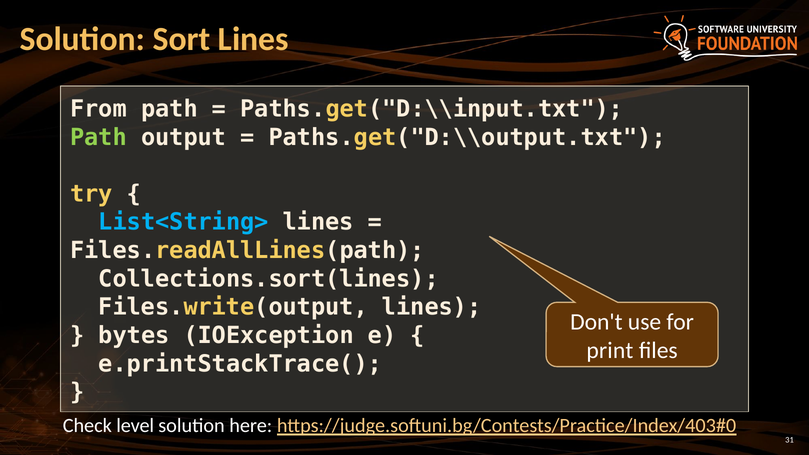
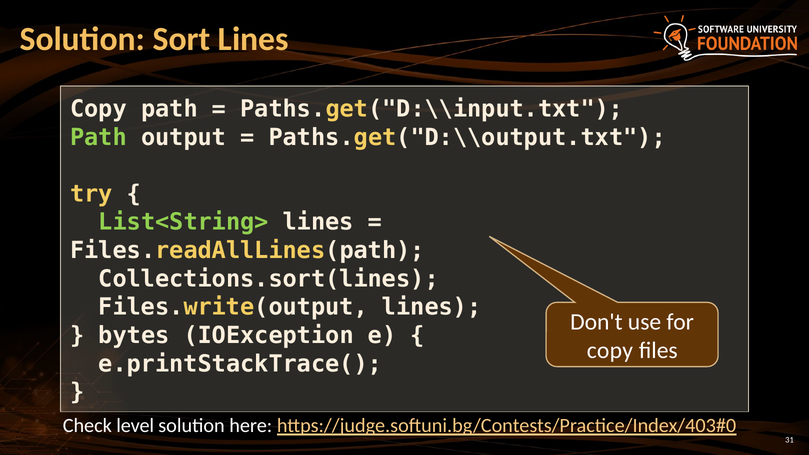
From: From -> Copy (99, 109)
List<String> colour: light blue -> light green (184, 222)
print: print -> copy (610, 350)
